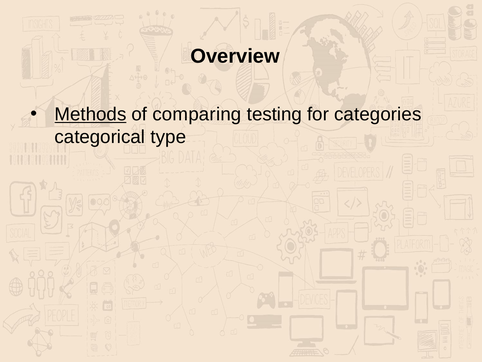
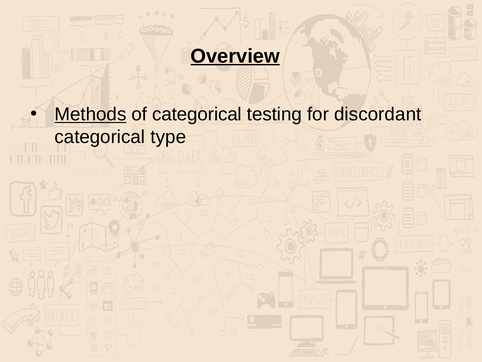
Overview underline: none -> present (235, 56)
of comparing: comparing -> categorical (197, 114)
categories: categories -> discordant (378, 114)
